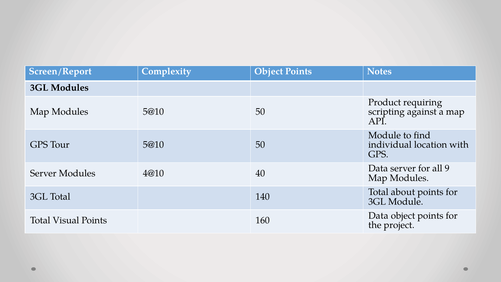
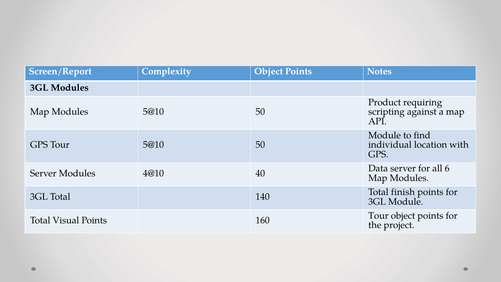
9: 9 -> 6 (447, 168)
about: about -> finish (403, 192)
Data: Data -> Tour (378, 216)
